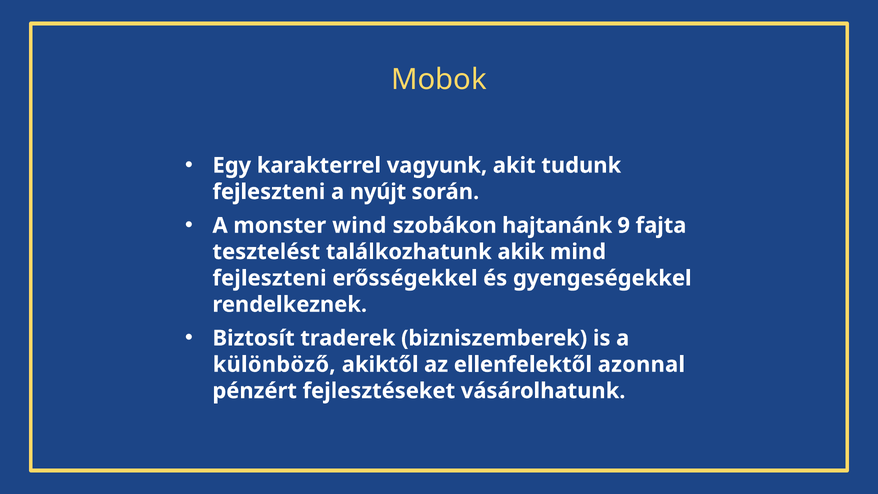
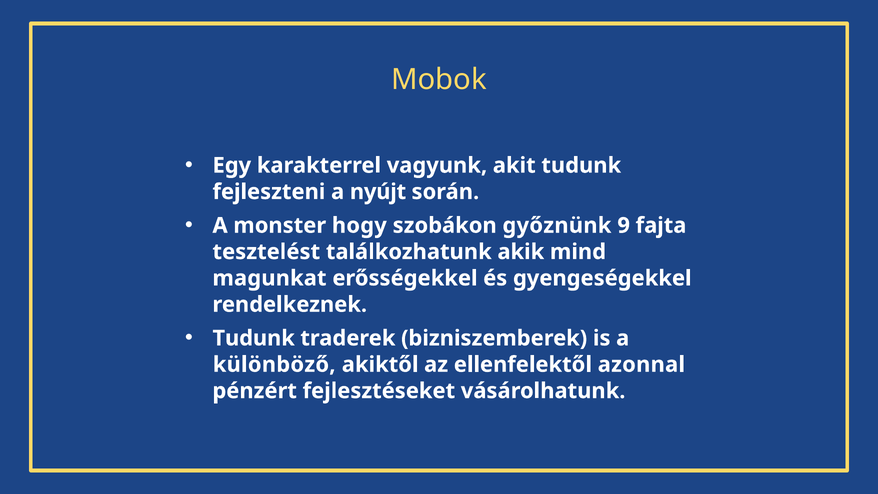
wind: wind -> hogy (359, 225)
hajtanánk: hajtanánk -> győznünk (557, 225)
fejleszteni: fejleszteni -> magunkat (270, 278)
Biztosít: Biztosít -> Tudunk (254, 338)
